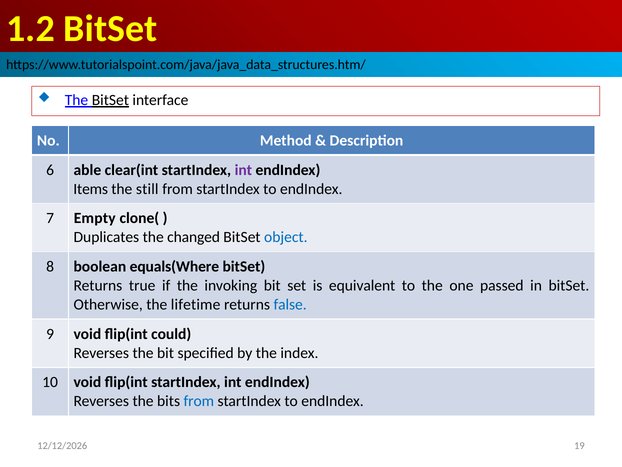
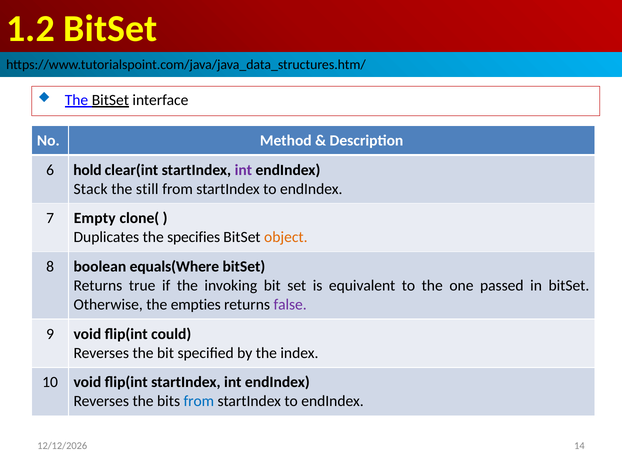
able: able -> hold (87, 170)
Items: Items -> Stack (91, 189)
changed: changed -> specifies (194, 237)
object colour: blue -> orange (286, 237)
lifetime: lifetime -> empties (196, 304)
false colour: blue -> purple (290, 304)
19: 19 -> 14 (579, 445)
